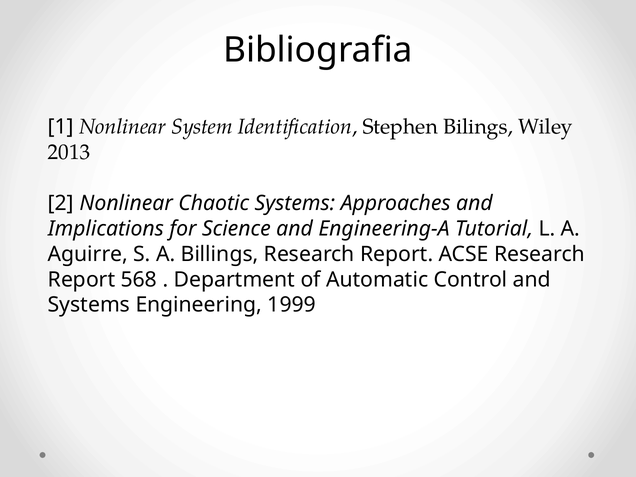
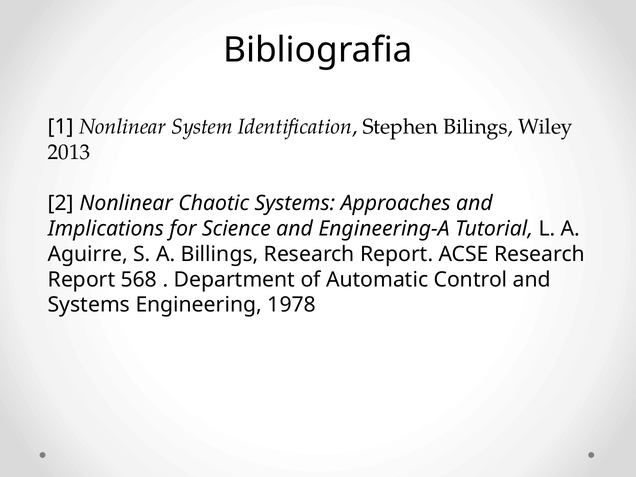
1999: 1999 -> 1978 (292, 305)
